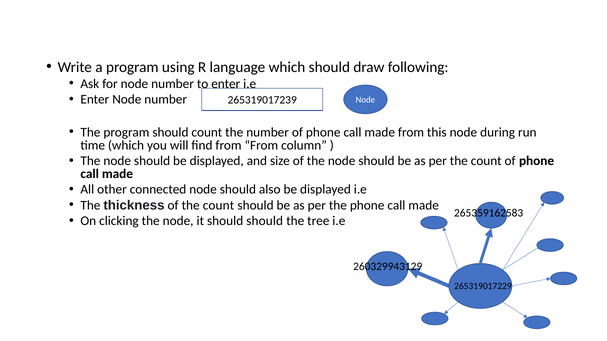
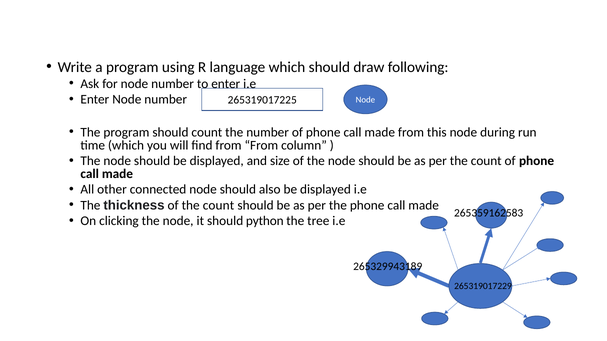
265319017239: 265319017239 -> 265319017225 (262, 100)
should should: should -> python (265, 221)
260329943129: 260329943129 -> 265329943189 (388, 267)
